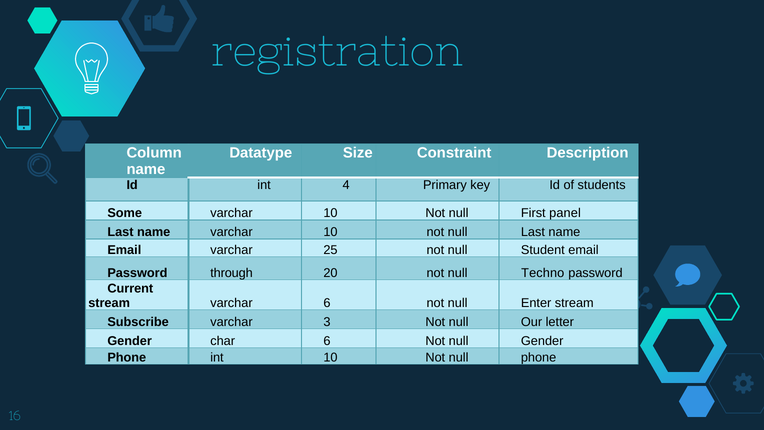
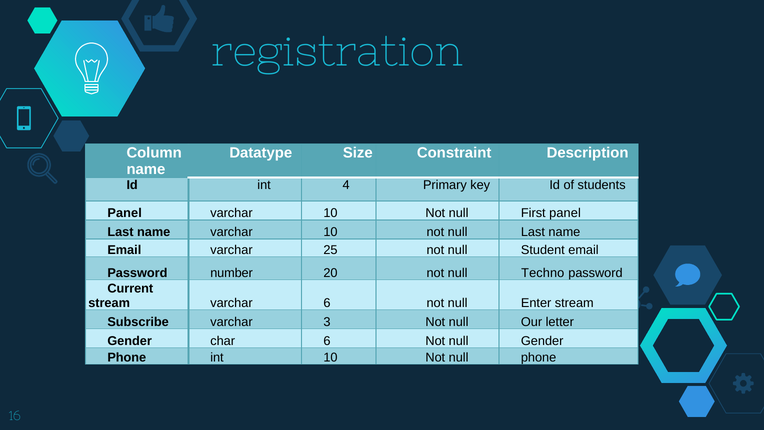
Some: Some -> Panel (125, 213)
through: through -> number (232, 273)
